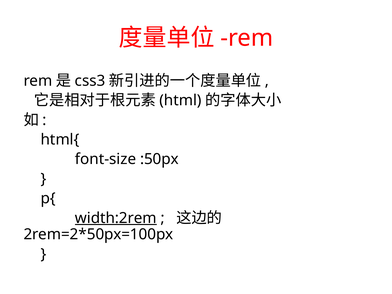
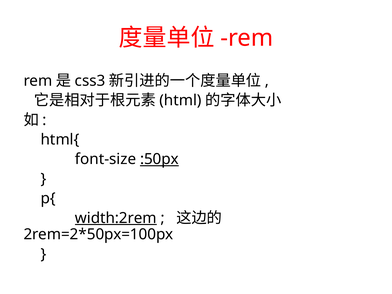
:50px underline: none -> present (159, 159)
